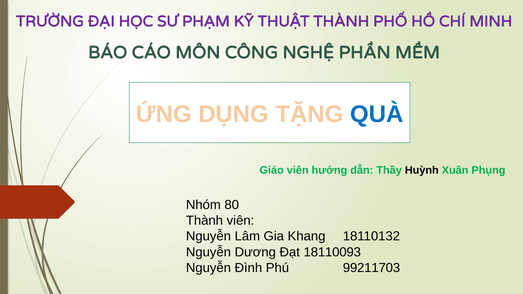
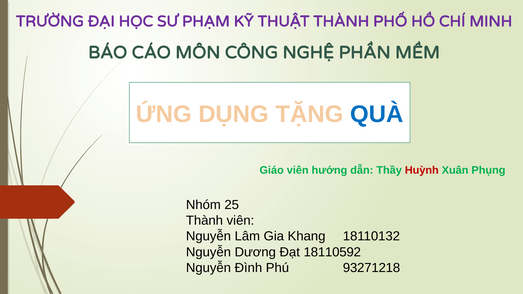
Huỳnh colour: black -> red (422, 170)
80: 80 -> 25 (232, 205)
18110093: 18110093 -> 18110592 (332, 252)
99211703: 99211703 -> 93271218 (372, 268)
